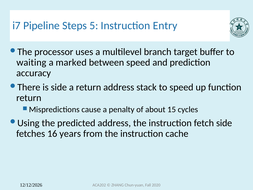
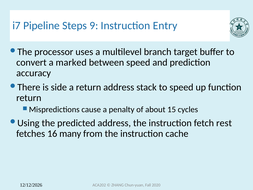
5: 5 -> 9 (94, 26)
waiting: waiting -> convert (31, 62)
fetch side: side -> rest (224, 123)
years: years -> many (70, 133)
